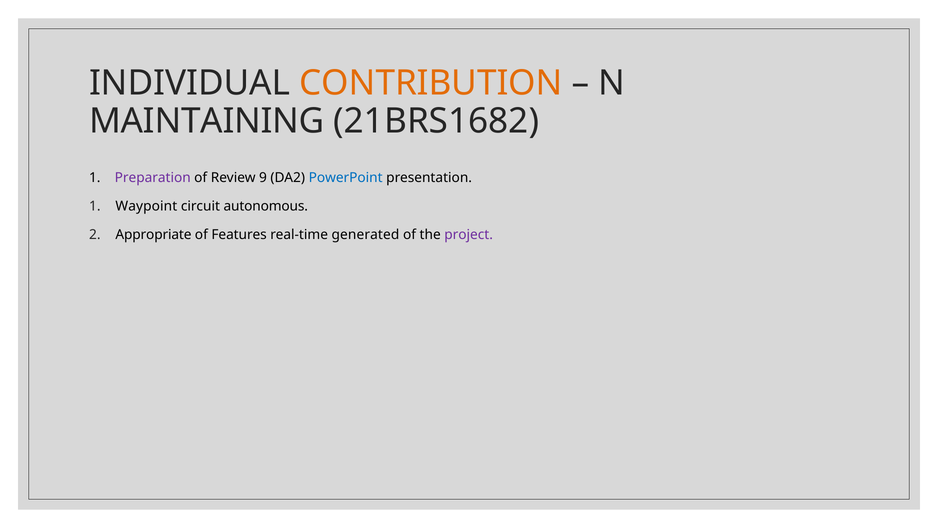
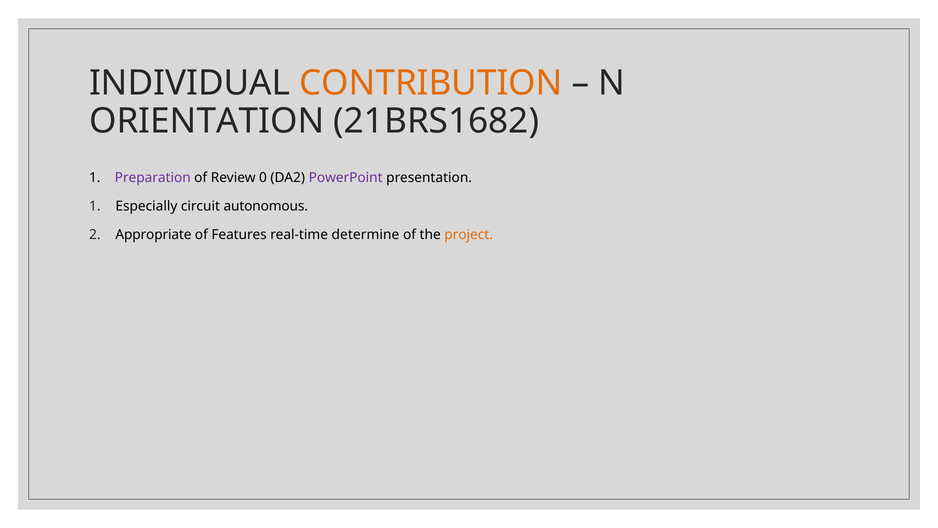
MAINTAINING: MAINTAINING -> ORIENTATION (207, 121)
9: 9 -> 0 (263, 178)
PowerPoint colour: blue -> purple (346, 178)
Waypoint: Waypoint -> Especially (146, 206)
generated: generated -> determine (365, 235)
project colour: purple -> orange (469, 235)
